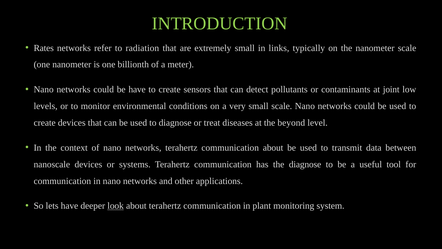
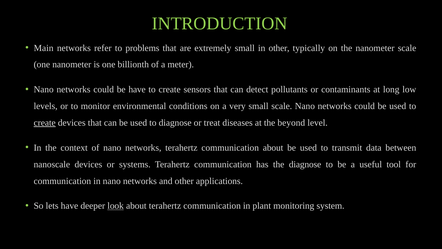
Rates: Rates -> Main (44, 48)
radiation: radiation -> problems (142, 48)
in links: links -> other (279, 48)
joint: joint -> long (391, 89)
create underline: none -> present (45, 123)
